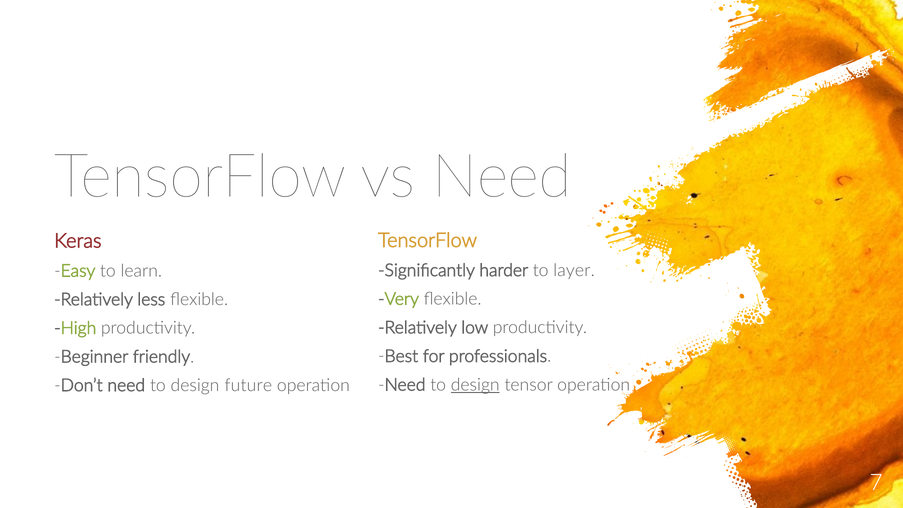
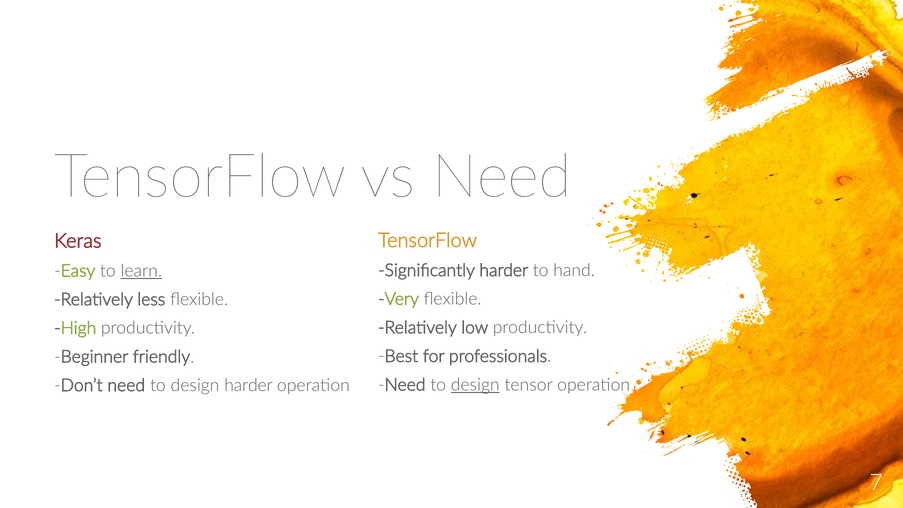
layer: layer -> hand (574, 270)
learn underline: none -> present (141, 271)
design future: future -> harder (249, 385)
